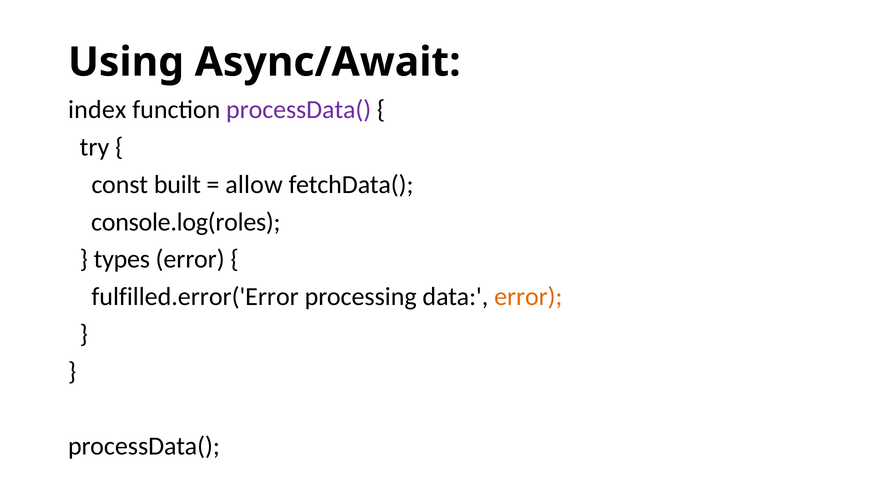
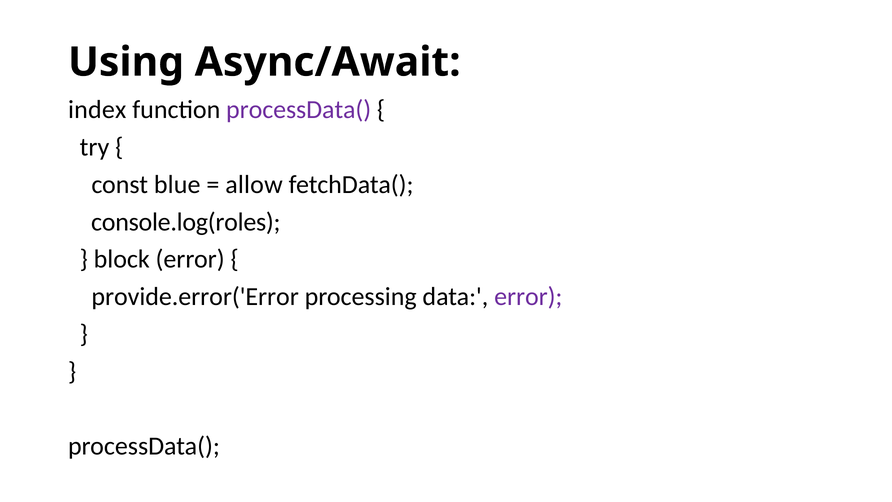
built: built -> blue (177, 185)
types: types -> block (122, 259)
fulfilled.error('Error: fulfilled.error('Error -> provide.error('Error (195, 297)
error colour: orange -> purple (528, 297)
